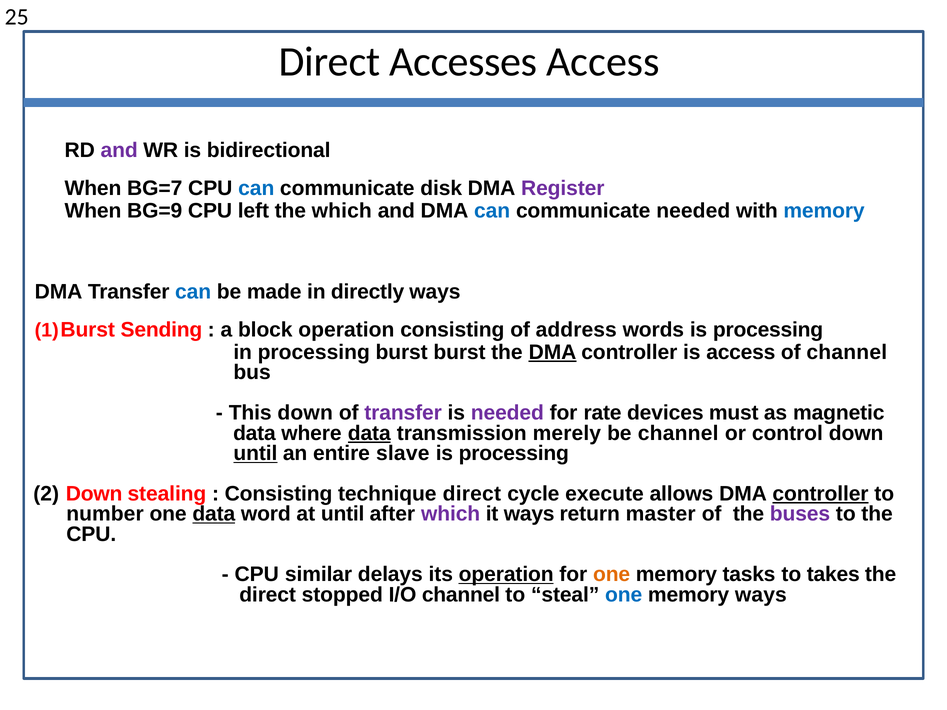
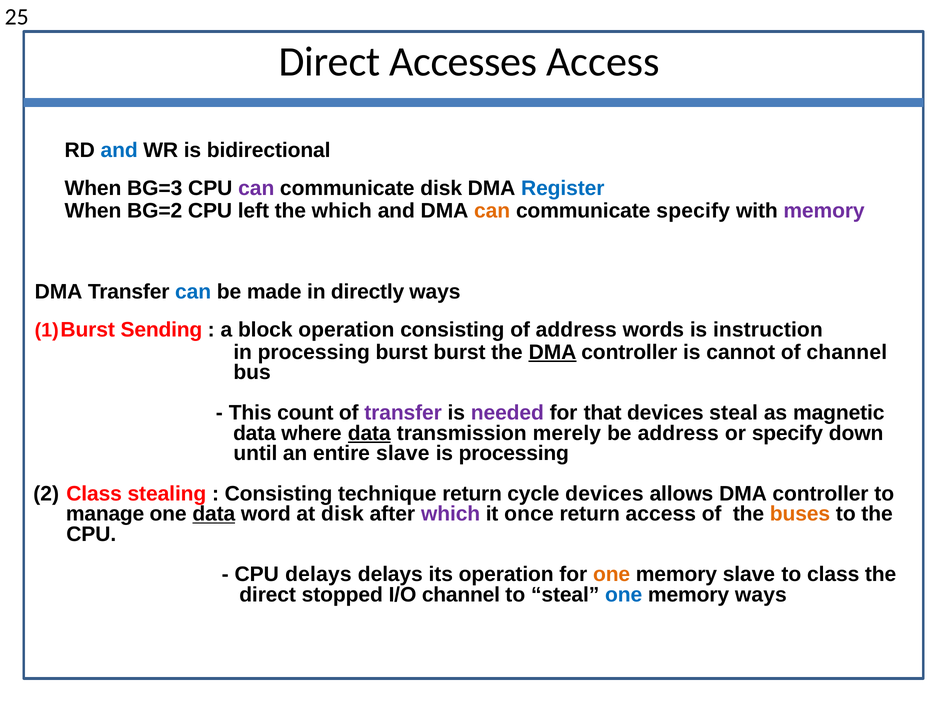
and colour: purple -> blue (119, 150)
BG=7: BG=7 -> BG=3 (155, 188)
can colour: blue -> purple (256, 188)
Register colour: purple -> blue (563, 188)
BG=9: BG=9 -> BG=2 (155, 211)
can colour: blue -> orange (492, 211)
communicate needed: needed -> specify (693, 211)
memory colour: blue -> purple (824, 211)
words is processing: processing -> instruction (768, 330)
is access: access -> cannot (741, 352)
This down: down -> count (305, 413)
rate: rate -> that (603, 413)
devices must: must -> steal (734, 413)
be channel: channel -> address (678, 433)
or control: control -> specify (787, 433)
until underline: present -> none (255, 454)
Down: Down -> Class (94, 494)
technique direct: direct -> return (472, 494)
cycle execute: execute -> devices (604, 494)
controller underline: present -> none (821, 494)
number: number -> manage (105, 514)
at until: until -> disk (342, 514)
it ways: ways -> once (529, 514)
return master: master -> access (661, 514)
buses colour: purple -> orange (800, 514)
CPU similar: similar -> delays (318, 575)
operation underline: present -> none (506, 575)
memory tasks: tasks -> slave (749, 575)
to takes: takes -> class (833, 575)
